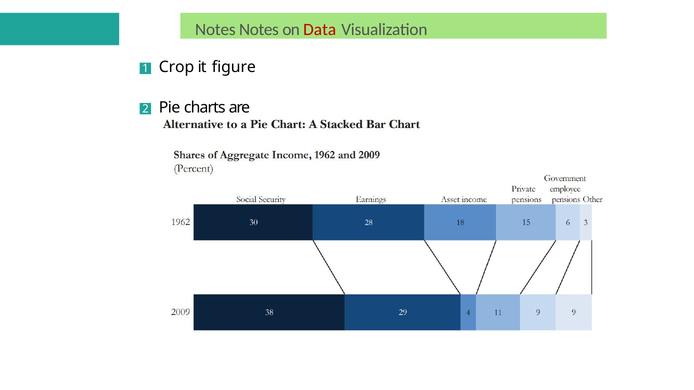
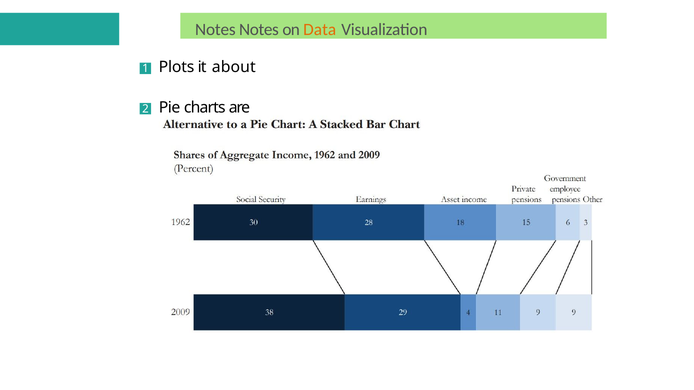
Data colour: red -> orange (320, 30)
Crop: Crop -> Plots (177, 67)
figure: figure -> about (234, 67)
